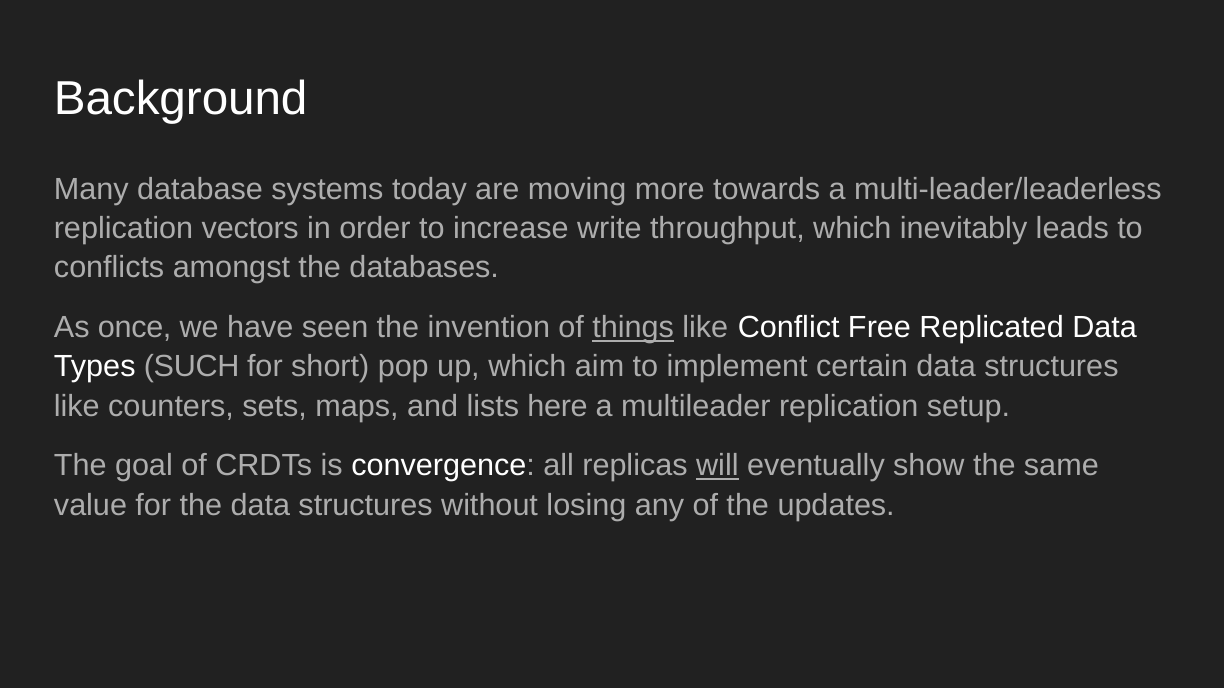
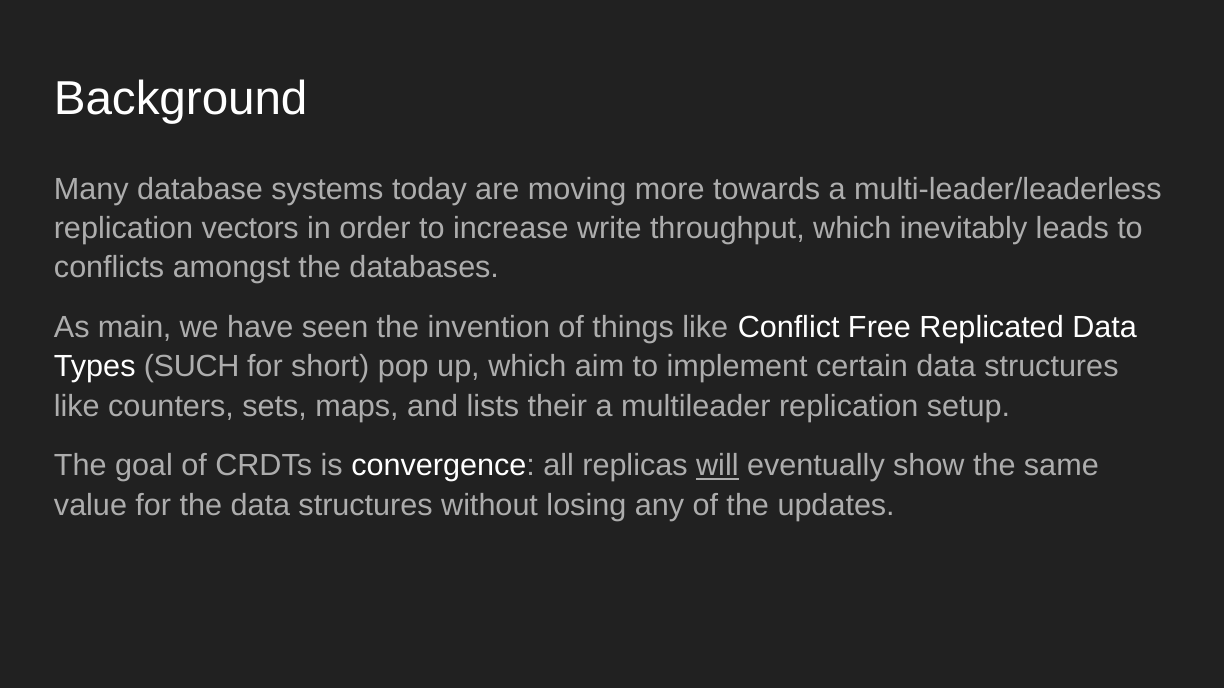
once: once -> main (135, 328)
things underline: present -> none (633, 328)
here: here -> their (557, 406)
